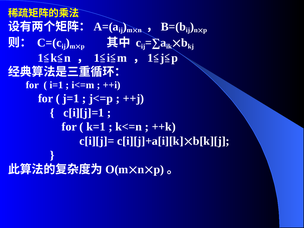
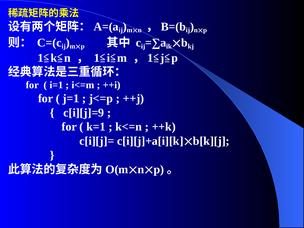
c[i][j]=1: c[i][j]=1 -> c[i][j]=9 (84, 113)
